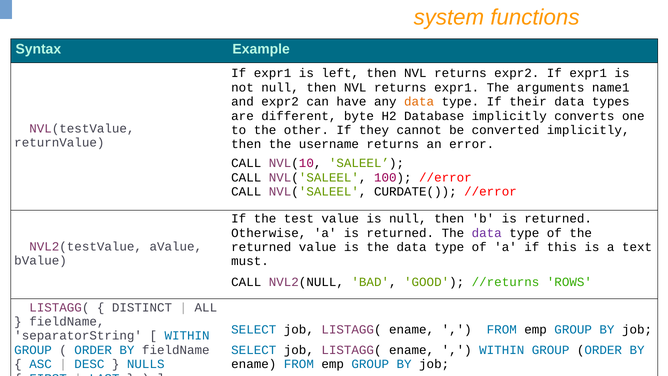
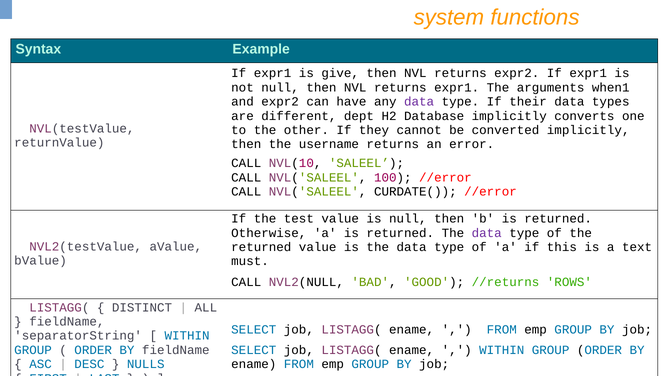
left: left -> give (340, 73)
name1: name1 -> when1 (611, 87)
data colour: orange -> purple (419, 102)
byte: byte -> dept (359, 116)
